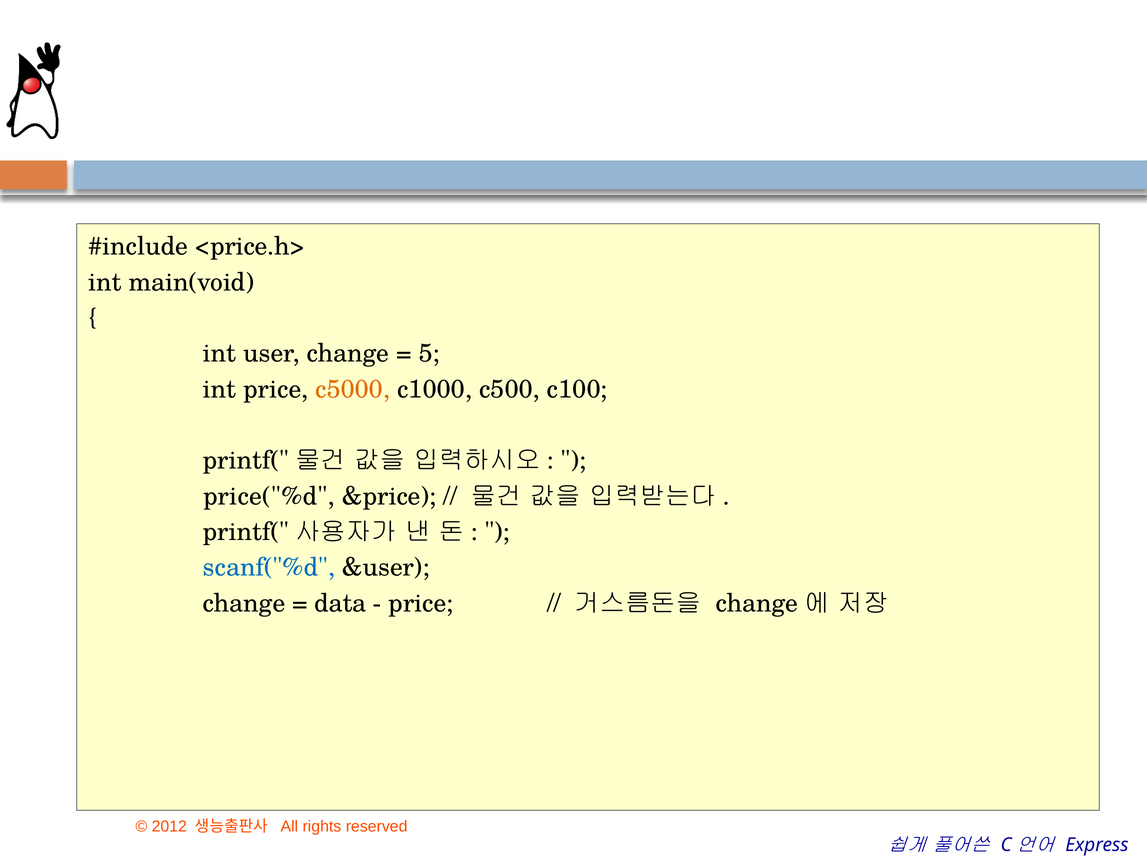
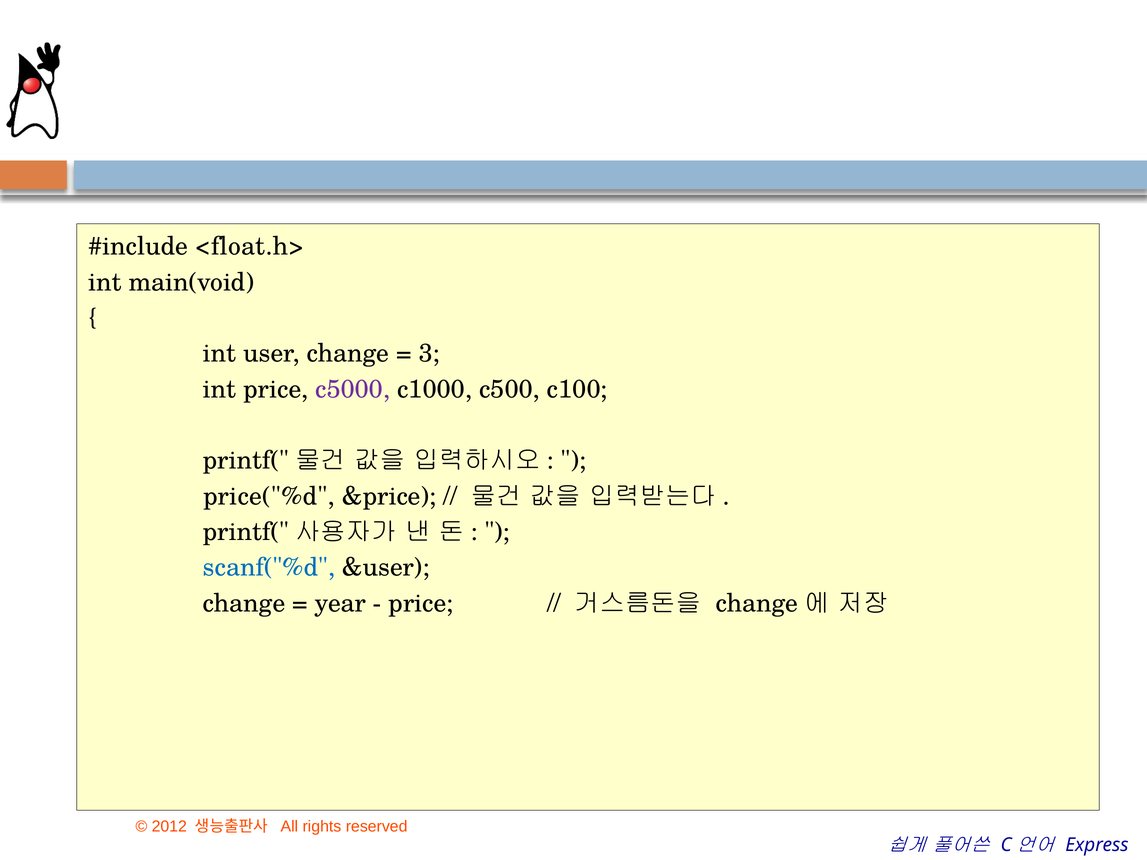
<price.h>: <price.h> -> <float.h> (250, 247)
5: 5 -> 3 (429, 354)
c5000 colour: orange -> purple (353, 389)
data: data -> year (340, 603)
